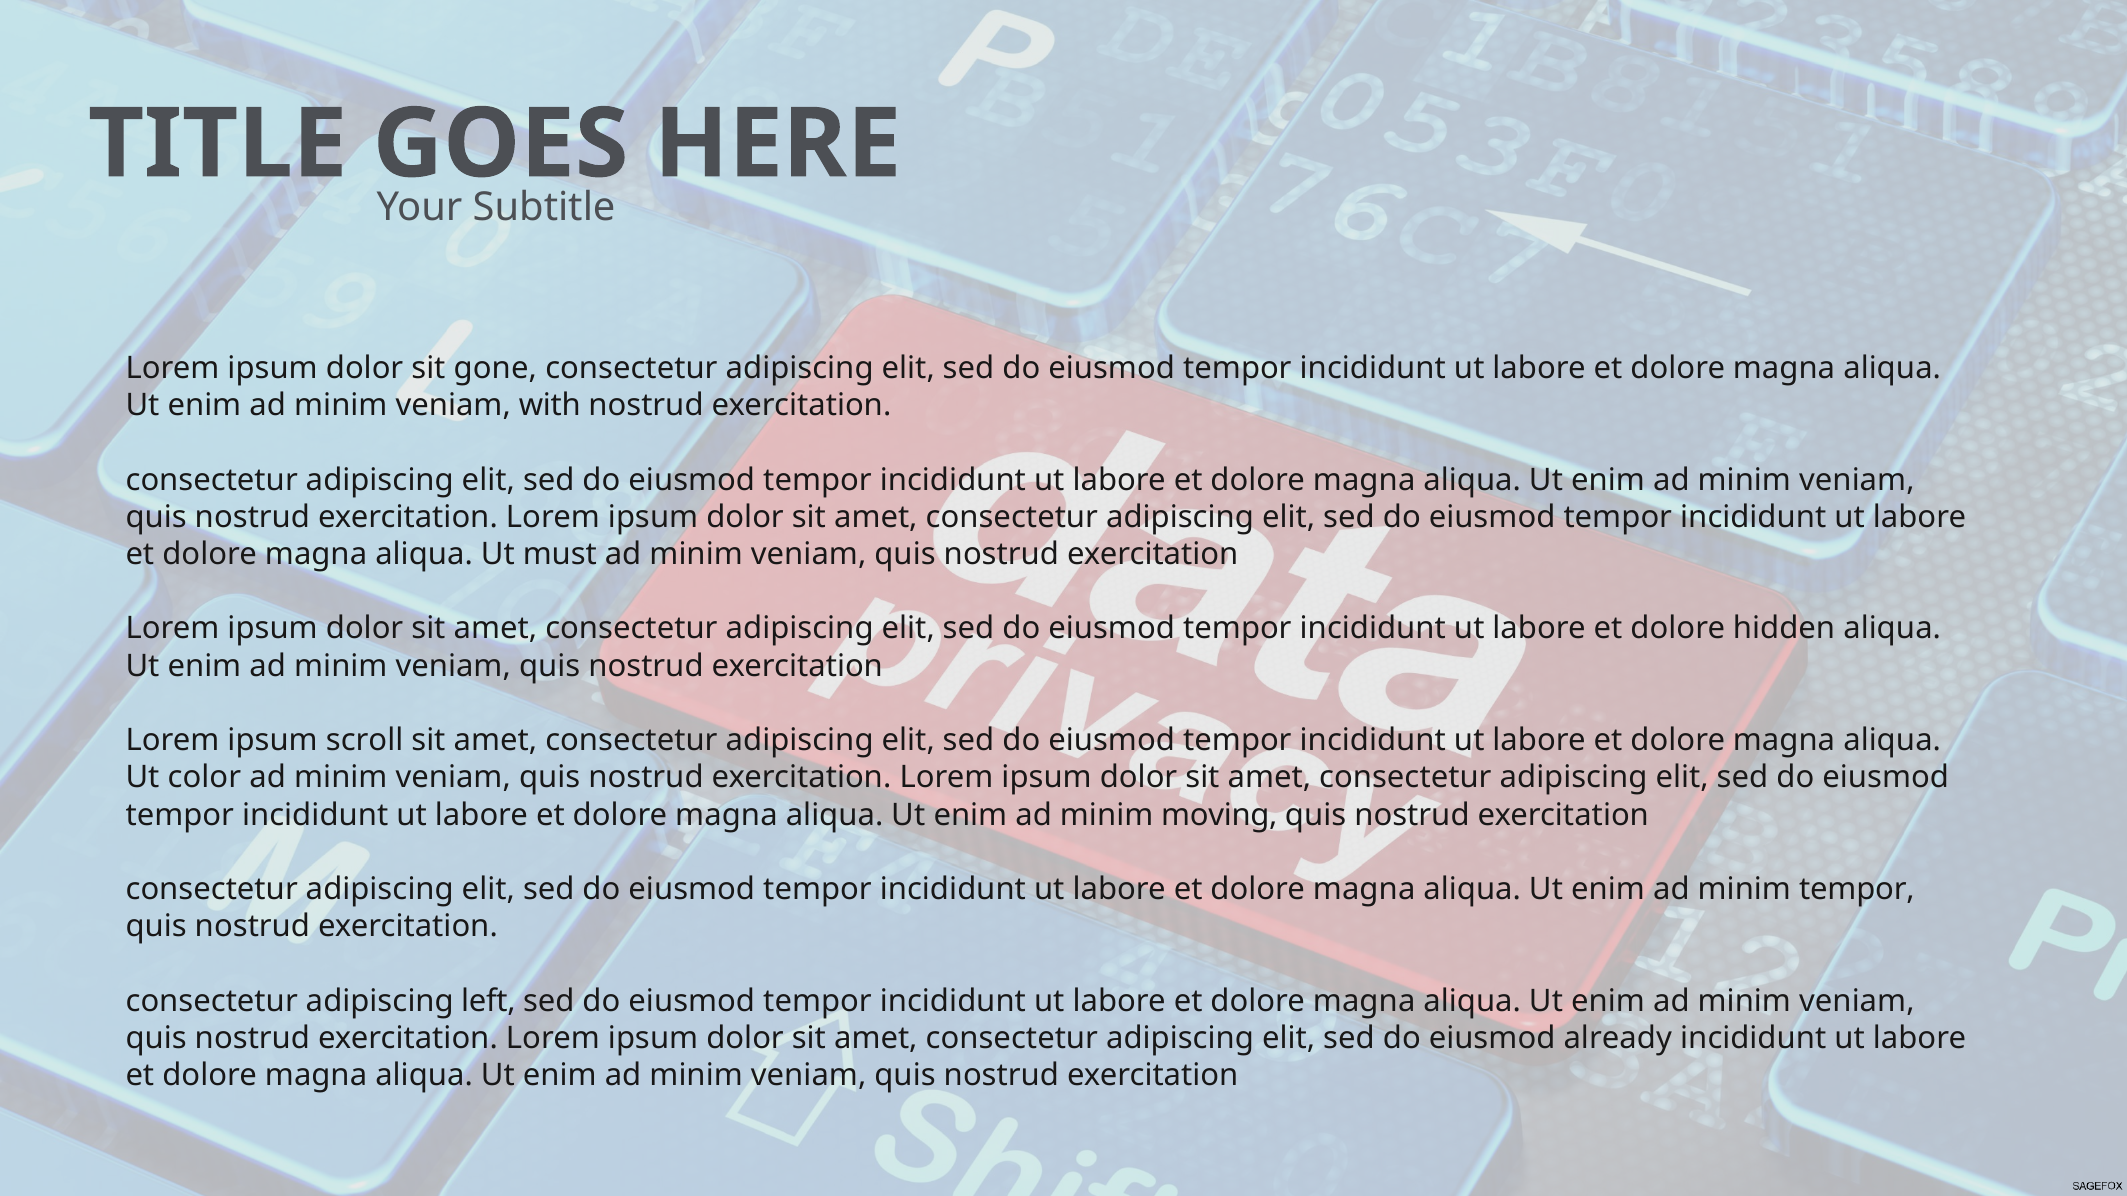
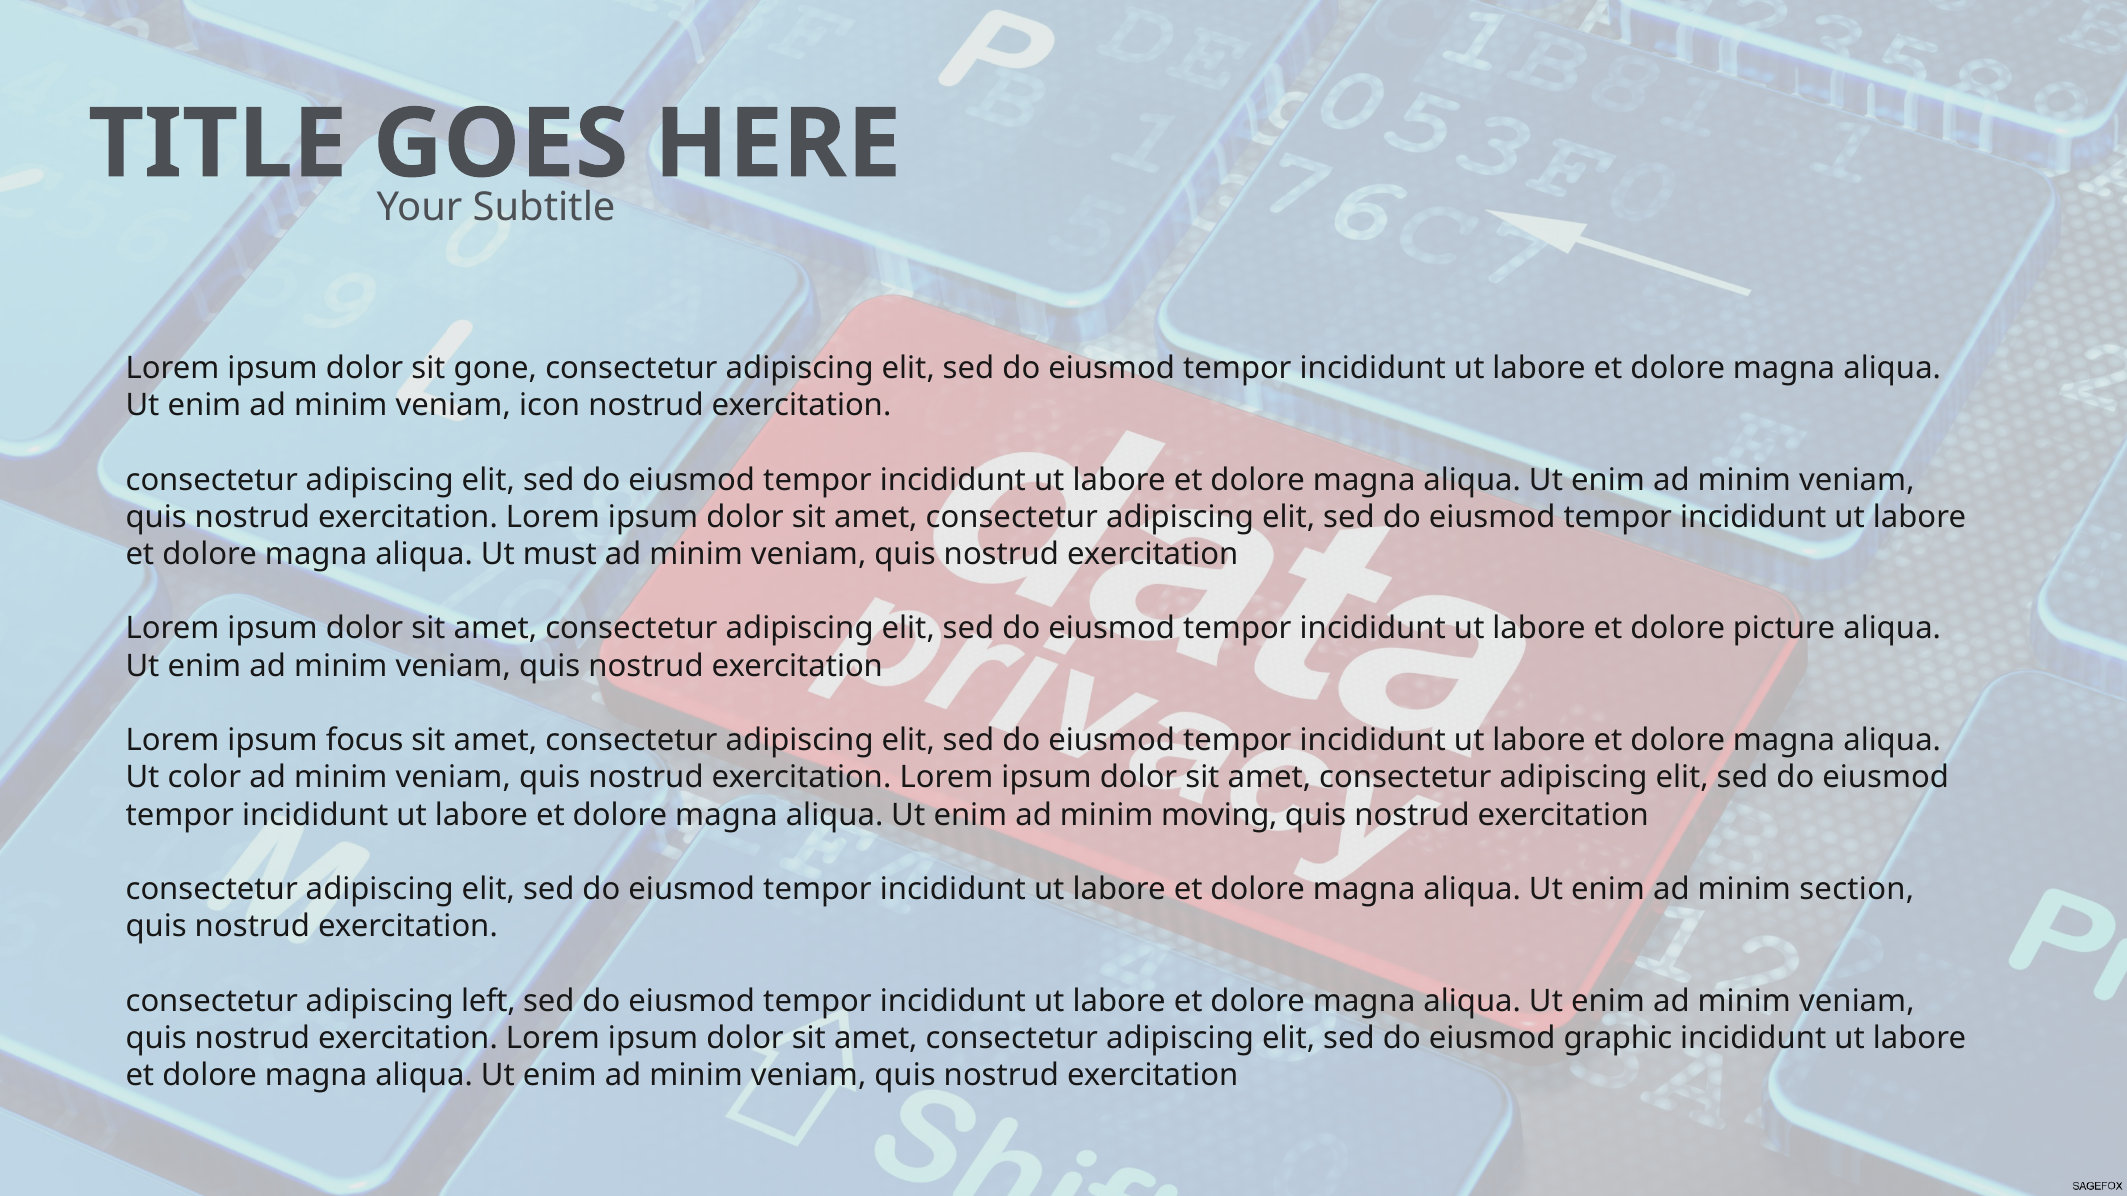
with: with -> icon (550, 406)
hidden: hidden -> picture (1784, 629)
scroll: scroll -> focus (365, 741)
minim tempor: tempor -> section (1857, 890)
already: already -> graphic (1618, 1039)
